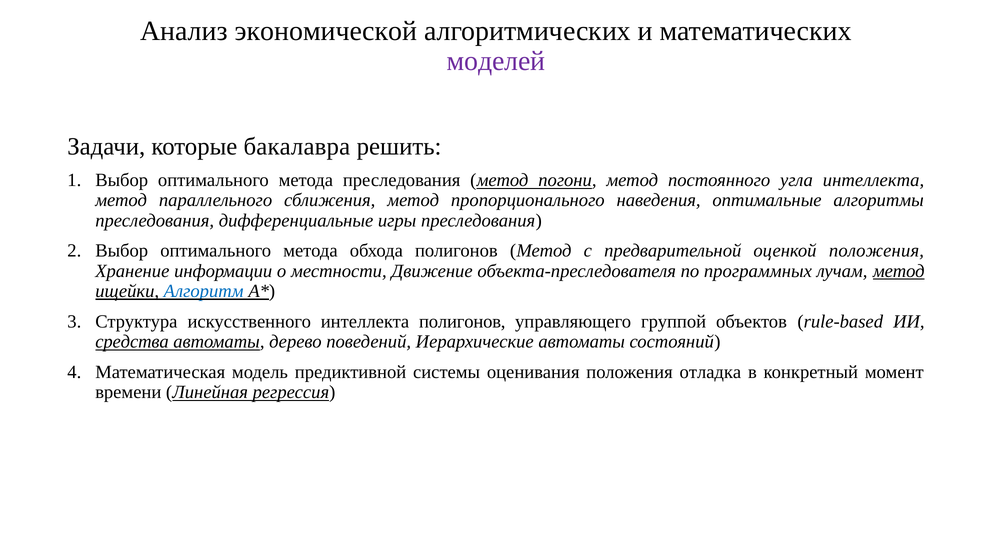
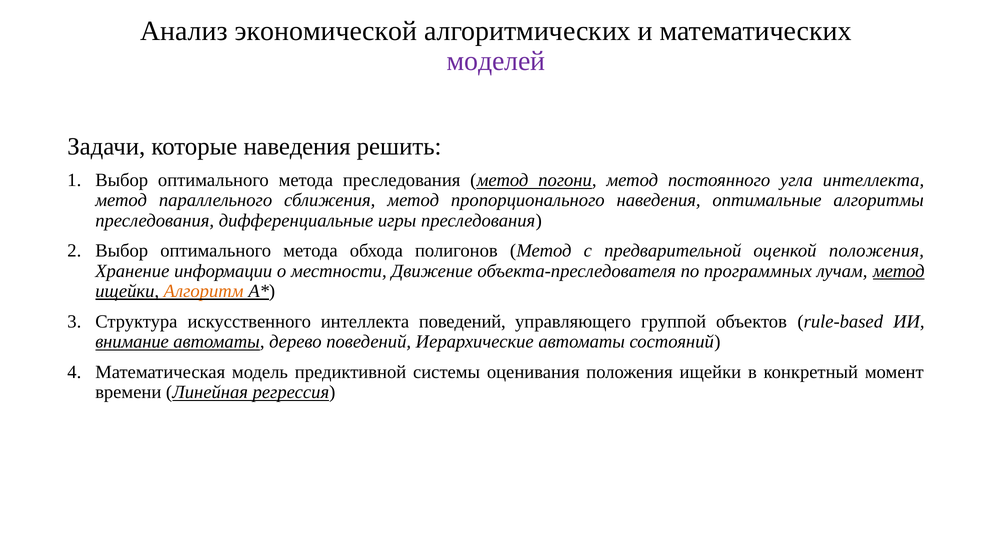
которые бакалавра: бакалавра -> наведения (297, 146)
Алгоритм colour: blue -> orange (204, 291)
интеллекта полигонов: полигонов -> поведений (462, 321)
средства: средства -> внимание (132, 342)
положения отладка: отладка -> ищейки (710, 372)
